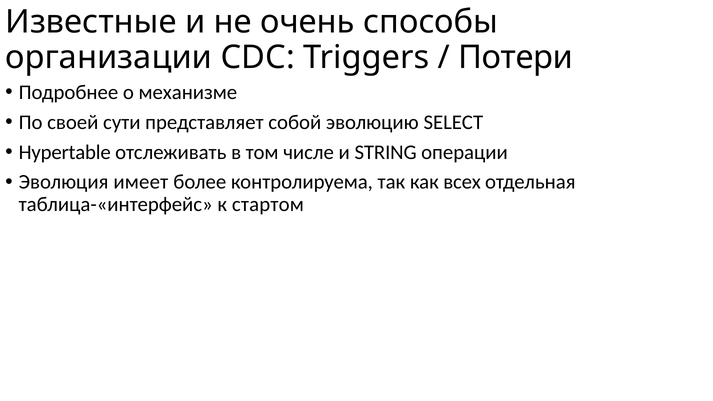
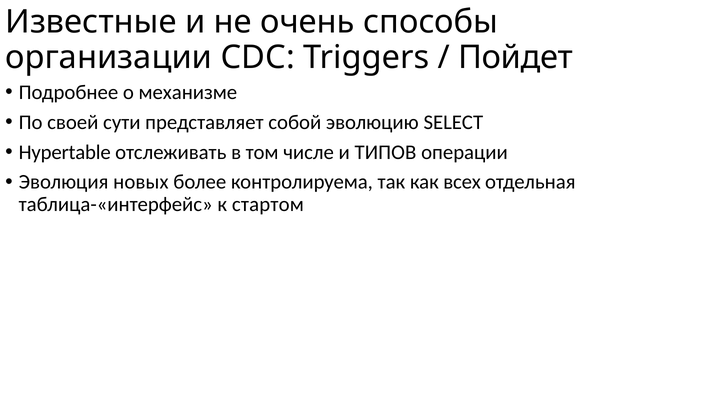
Потери: Потери -> Пойдет (516, 57)
STRING: STRING -> ТИПОВ (385, 152)
имеет: имеет -> новых (141, 182)
